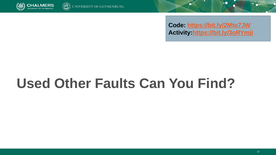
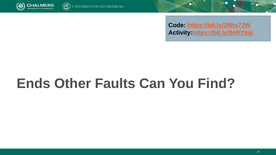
Used: Used -> Ends (34, 84)
